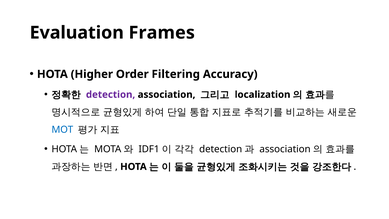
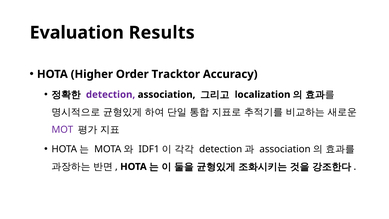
Frames: Frames -> Results (162, 33)
Filtering: Filtering -> Tracktor (176, 74)
MOT colour: blue -> purple (62, 130)
